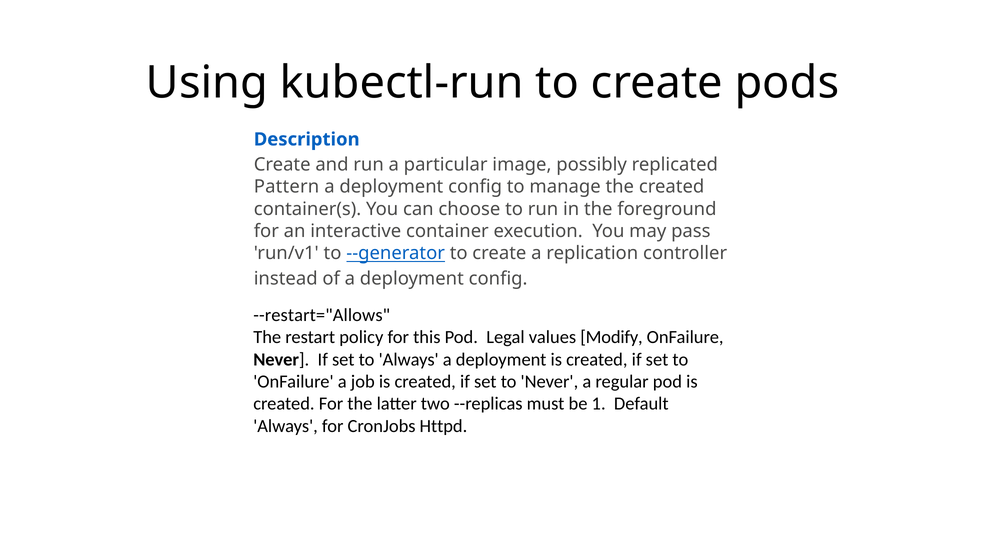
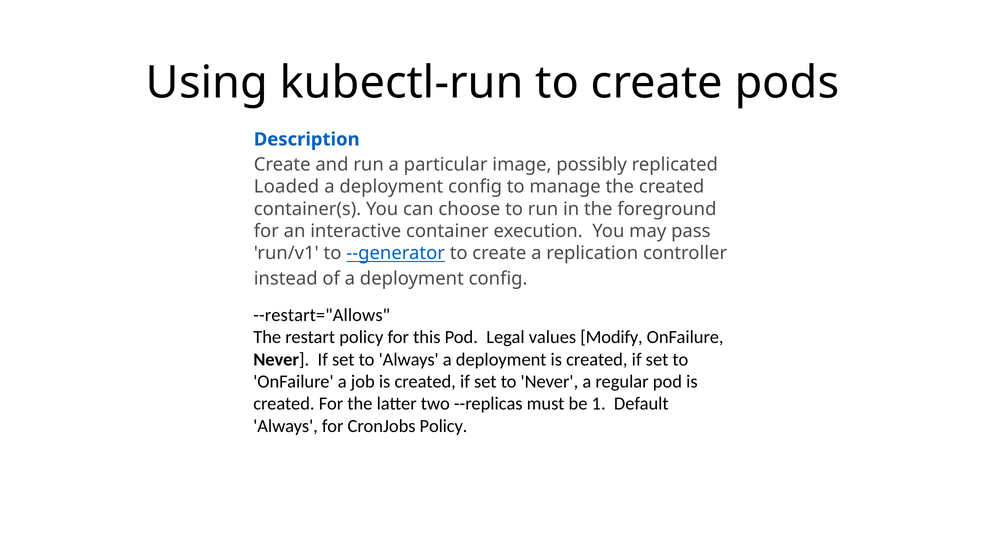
Pattern: Pattern -> Loaded (287, 187)
CronJobs Httpd: Httpd -> Policy (443, 426)
